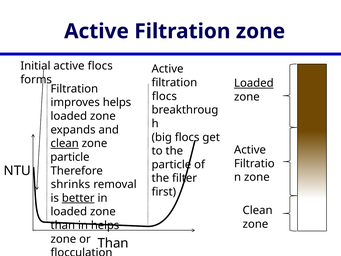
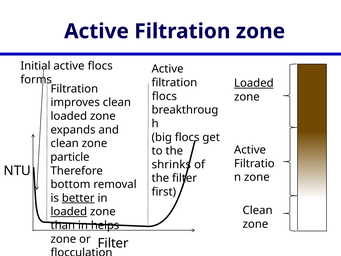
improves helps: helps -> clean (117, 102)
clean underline: present -> none (65, 143)
particle: particle -> shrinks (171, 164)
shrinks: shrinks -> bottom (70, 184)
loaded underline: none -> present (69, 212)
Than: Than -> Filter (113, 243)
